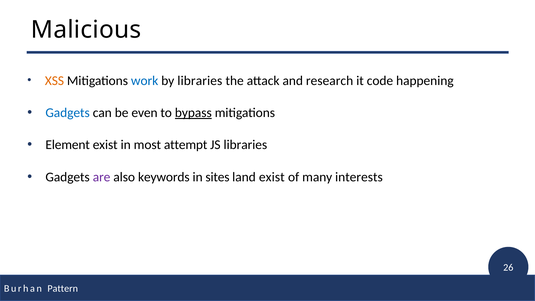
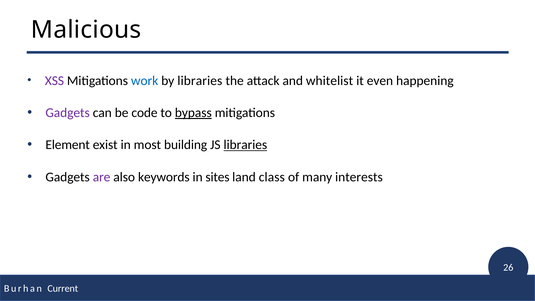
XSS colour: orange -> purple (54, 81)
research: research -> whitelist (330, 81)
code: code -> even (380, 81)
Gadgets colour: blue -> purple (68, 113)
even: even -> code (145, 113)
attempt: attempt -> building (186, 145)
libraries underline: none -> present (245, 145)
land exist: exist -> class (272, 177)
Pattern: Pattern -> Current (63, 289)
